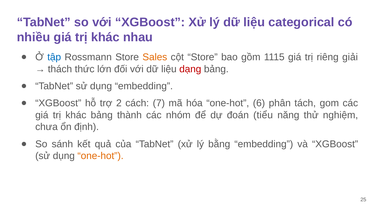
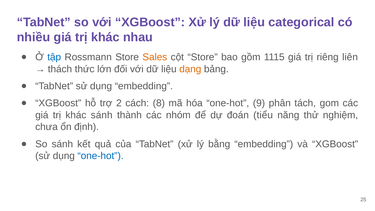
giải: giải -> liên (350, 57)
dạng colour: red -> orange (190, 69)
7: 7 -> 8 (159, 103)
6: 6 -> 9 (259, 103)
khác bảng: bảng -> sánh (102, 115)
one-hot colour: orange -> blue (101, 156)
